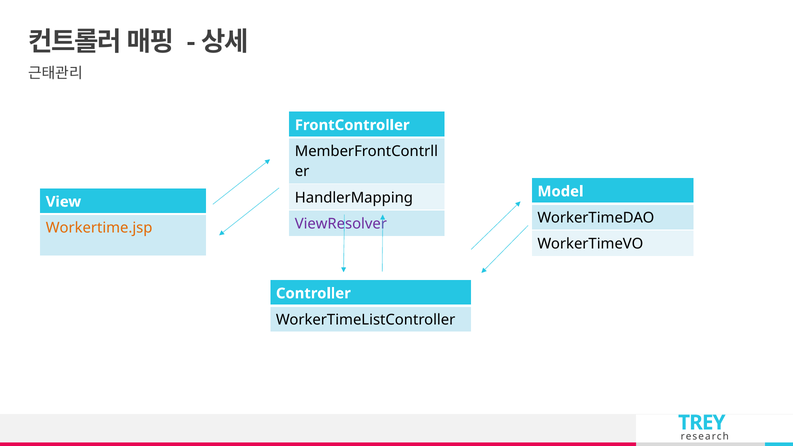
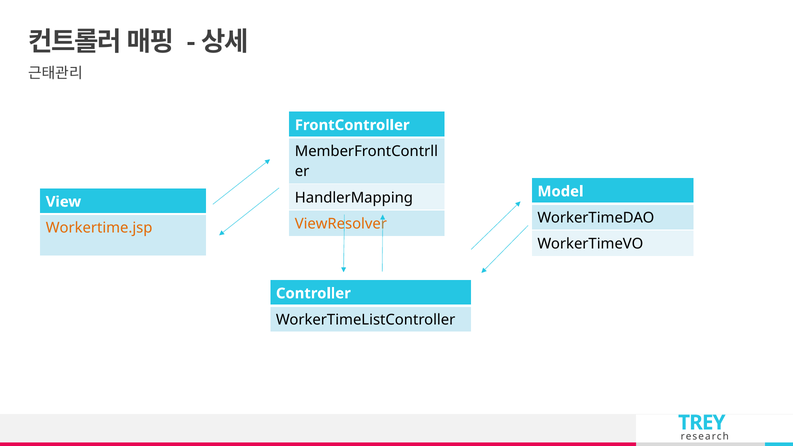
ViewResolver colour: purple -> orange (341, 224)
